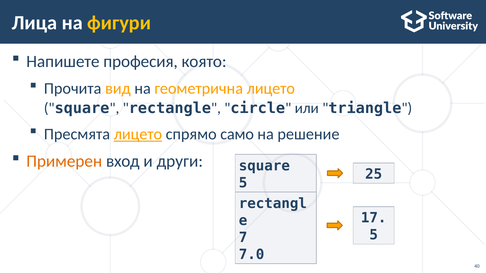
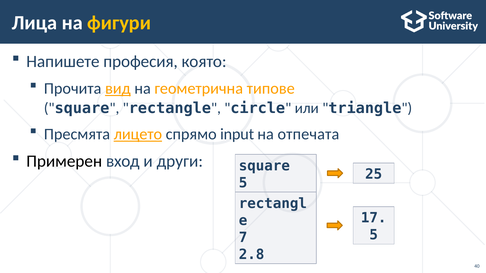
вид underline: none -> present (118, 89)
геометрична лицето: лицето -> типове (271, 89)
само: само -> input (237, 134)
решение: решение -> отпечата (308, 134)
Примерен colour: orange -> black (64, 162)
7.0: 7.0 -> 2.8 (252, 255)
